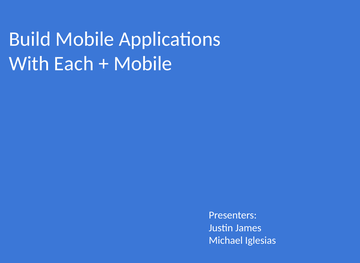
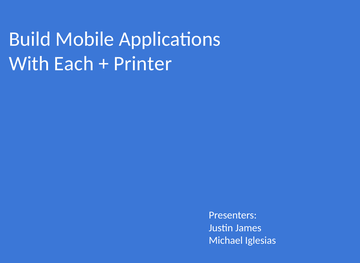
Mobile: Mobile -> Printer (143, 64)
